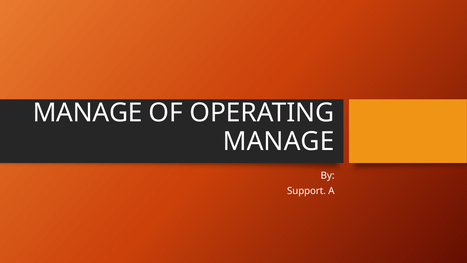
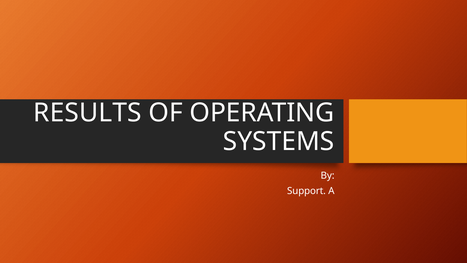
MANAGE: MANAGE -> RESULTS (87, 113)
MANAGE: MANAGE -> SYSTEMS (279, 141)
